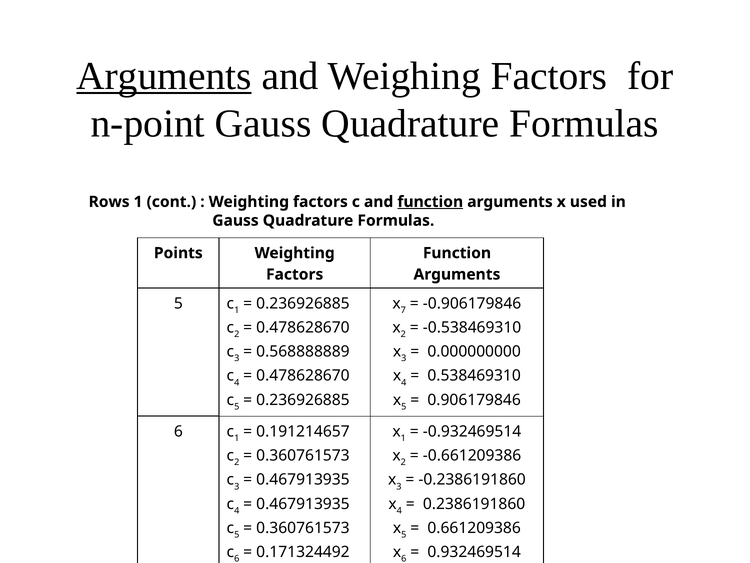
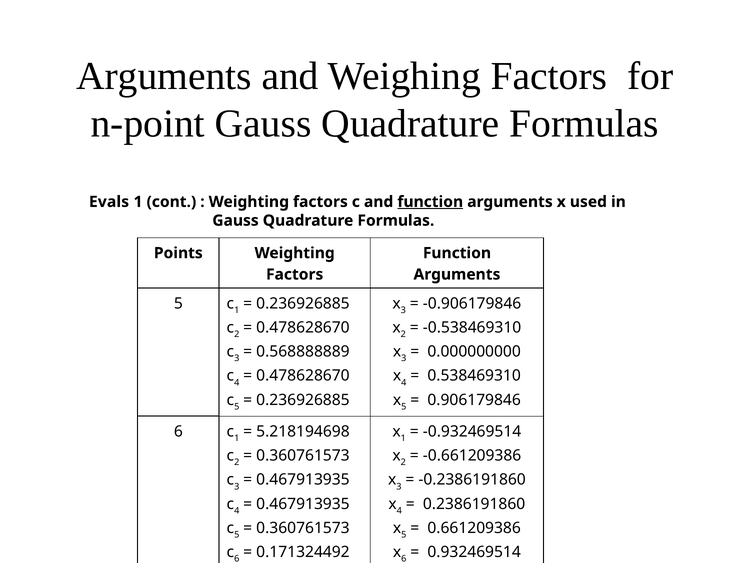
Arguments underline: present -> none (164, 76)
Rows: Rows -> Evals (109, 202)
7: 7 -> 3 (403, 310)
0.191214657: 0.191214657 -> 5.218194698 (303, 431)
